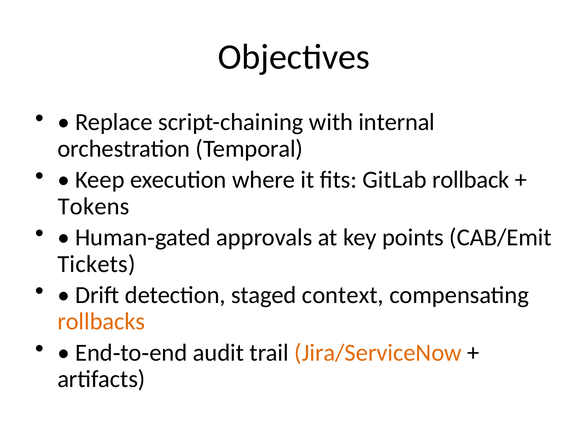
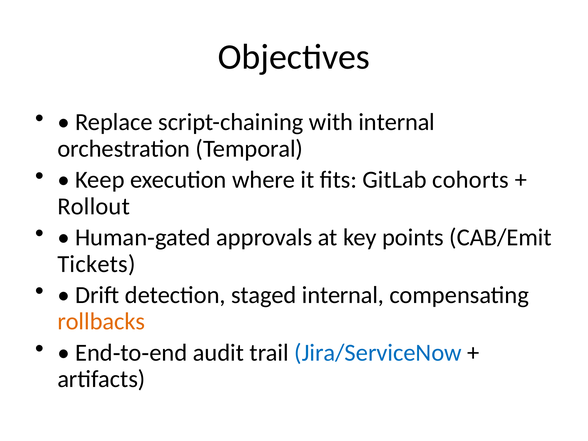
rollback: rollback -> cohorts (471, 180)
Tokens: Tokens -> Rollout (94, 206)
staged context: context -> internal (343, 295)
Jira/ServiceNow colour: orange -> blue (378, 353)
